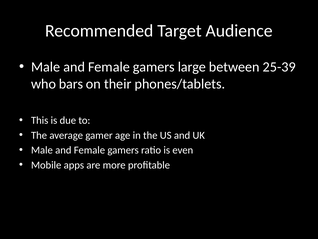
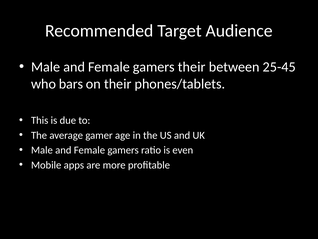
gamers large: large -> their (192, 67)
25-39: 25-39 -> 25-45 (279, 67)
